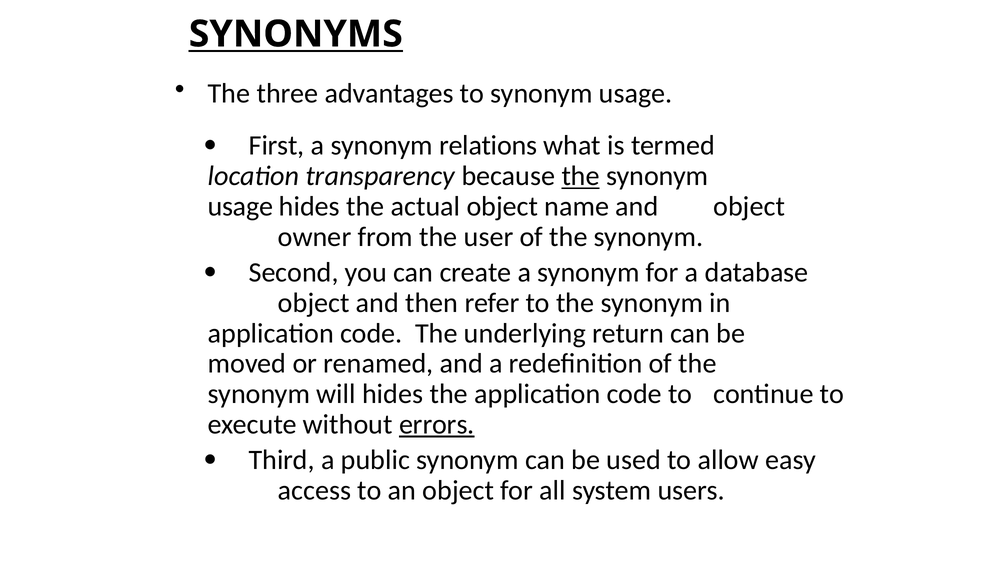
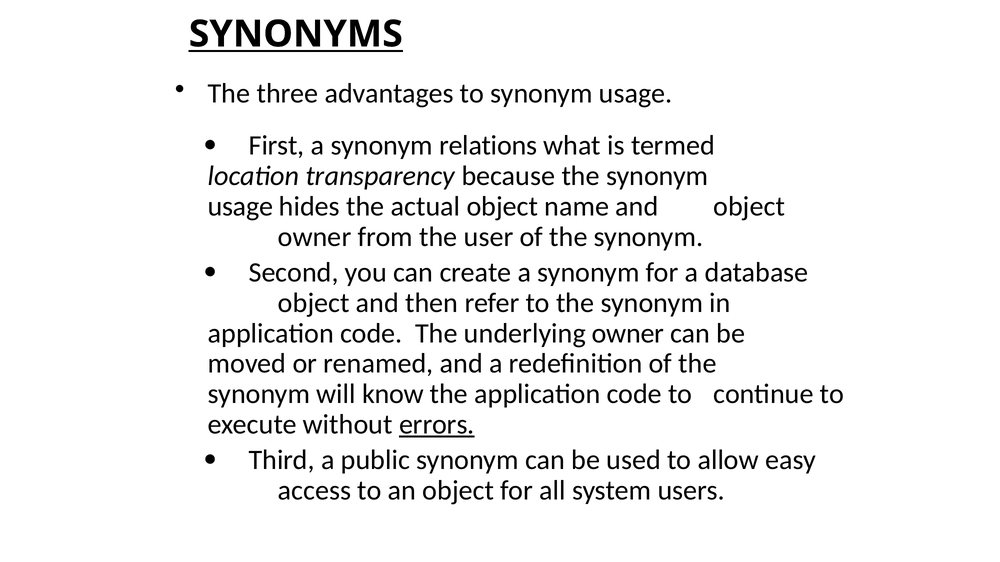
the underline: present -> none (581, 176)
underlying return: return -> owner (628, 334)
will hides: hides -> know (393, 394)
